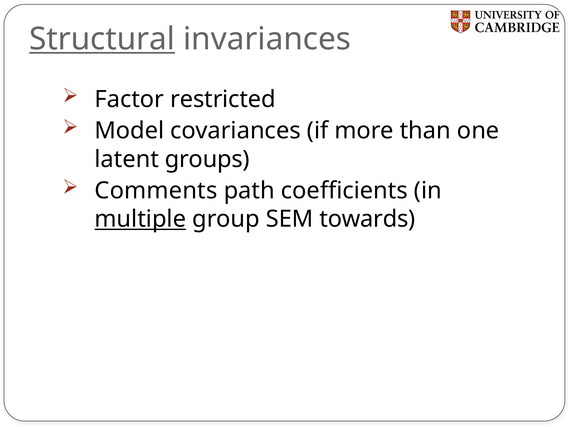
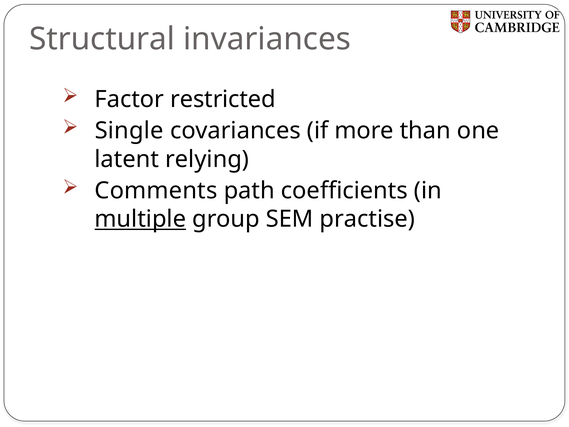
Structural underline: present -> none (102, 39)
Model: Model -> Single (129, 131)
groups: groups -> relying (207, 159)
towards: towards -> practise (367, 219)
